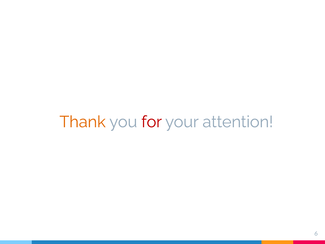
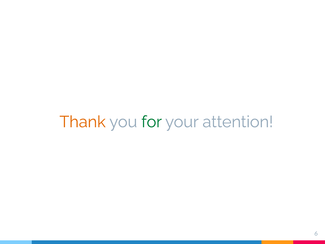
for colour: red -> green (152, 122)
